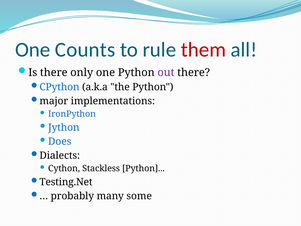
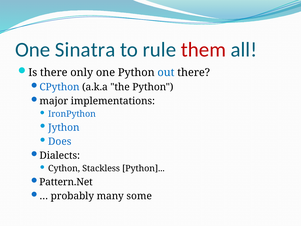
Counts: Counts -> Sinatra (85, 50)
out colour: purple -> blue (166, 72)
Testing.Net: Testing.Net -> Pattern.Net (66, 182)
